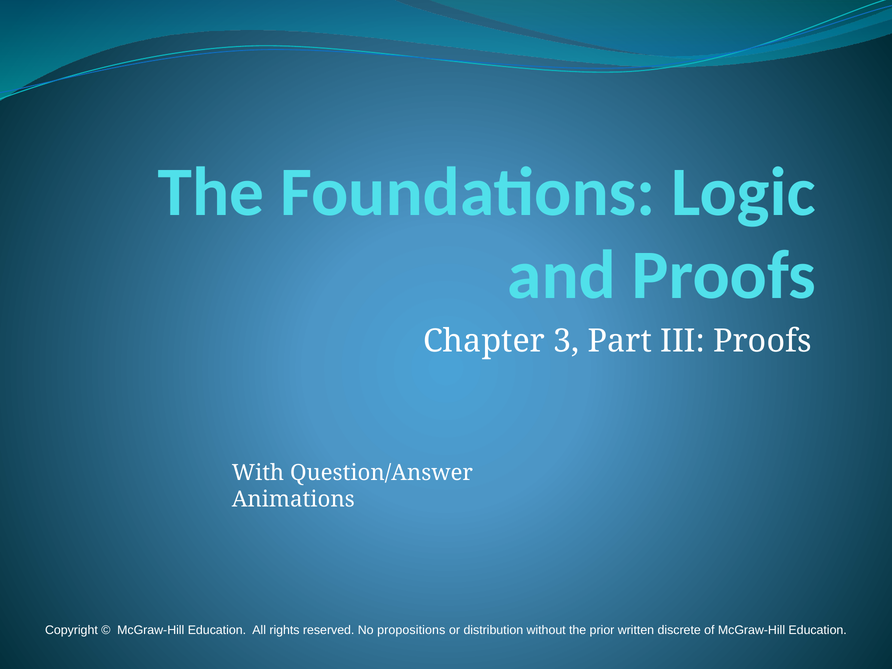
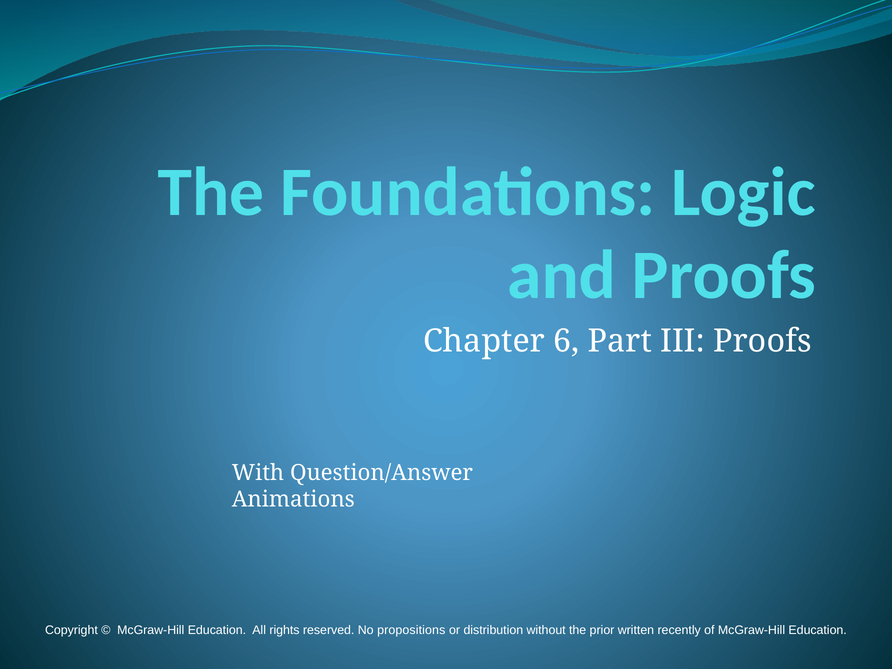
3: 3 -> 6 (566, 341)
discrete: discrete -> recently (679, 630)
